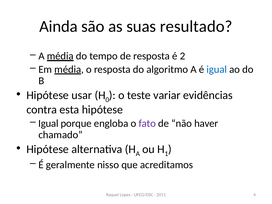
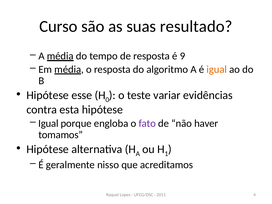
Ainda: Ainda -> Curso (58, 26)
2: 2 -> 9 (182, 56)
igual colour: blue -> orange (217, 69)
usar: usar -> esse (82, 95)
chamado: chamado -> tomamos (61, 135)
